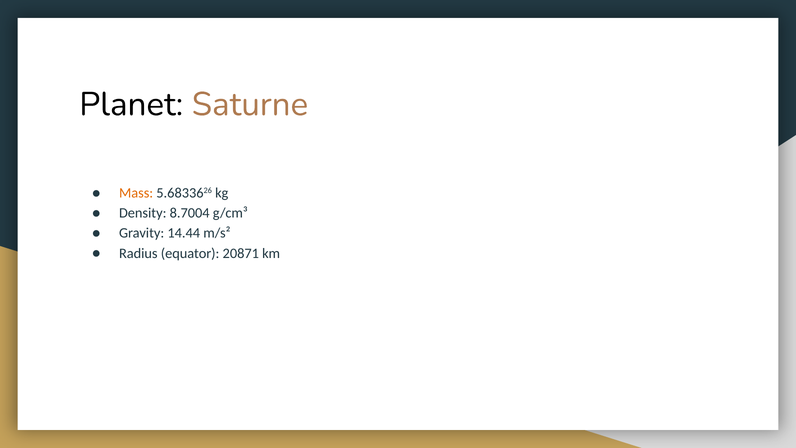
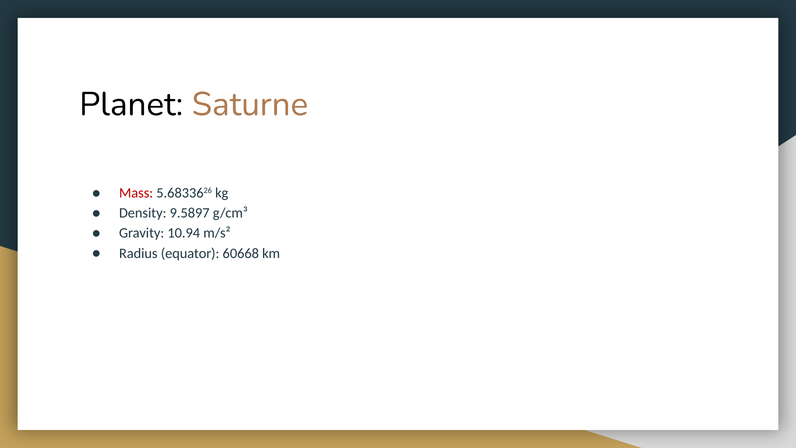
Mass colour: orange -> red (136, 193)
8.7004: 8.7004 -> 9.5897 (190, 213)
14.44: 14.44 -> 10.94 (184, 233)
20871: 20871 -> 60668 (241, 253)
